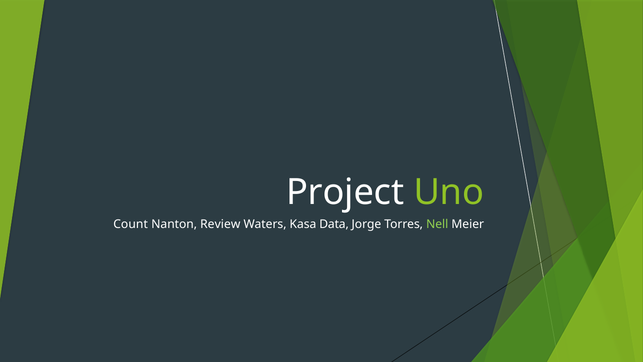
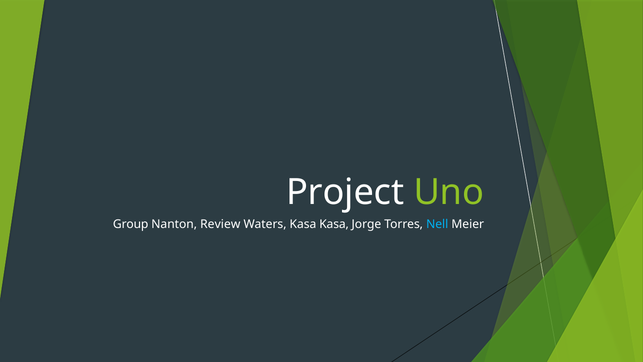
Count: Count -> Group (131, 224)
Kasa Data: Data -> Kasa (334, 224)
Nell colour: light green -> light blue (437, 224)
